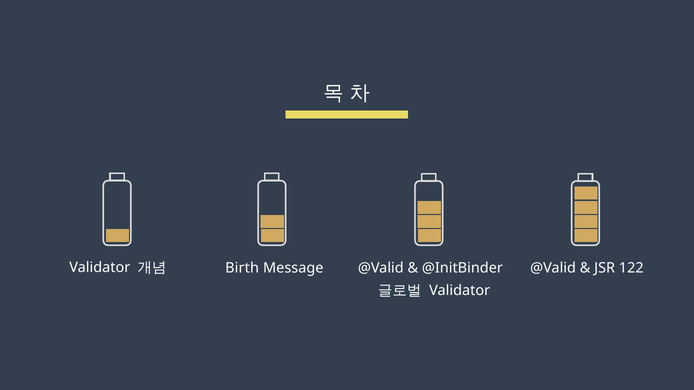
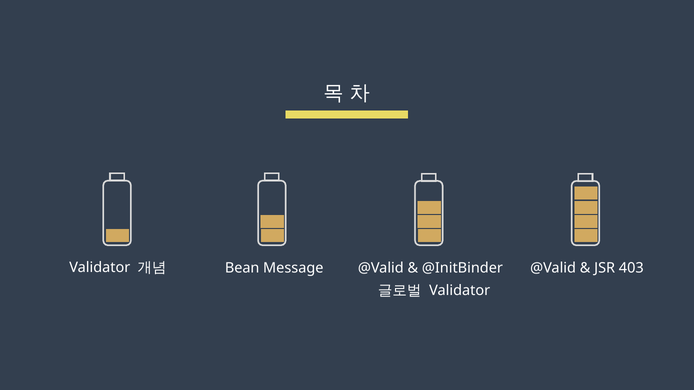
Birth: Birth -> Bean (242, 268)
122: 122 -> 403 (631, 268)
